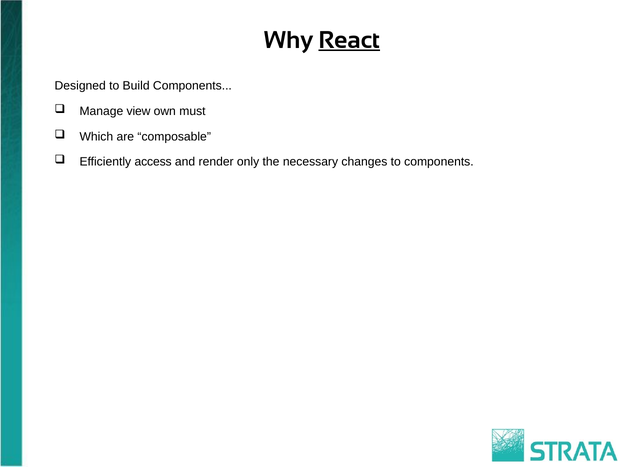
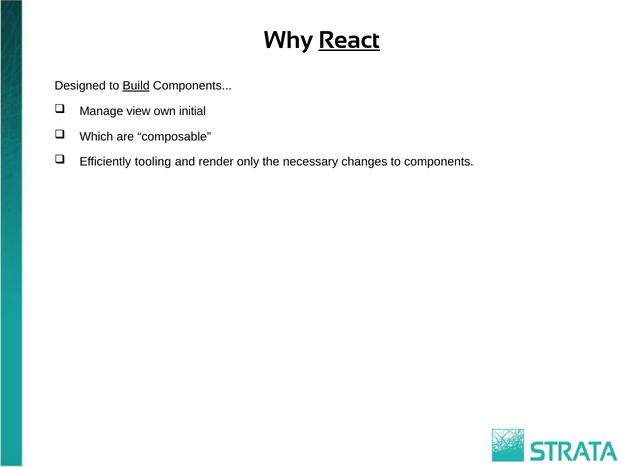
Build underline: none -> present (136, 86)
must: must -> initial (192, 111)
access: access -> tooling (153, 162)
